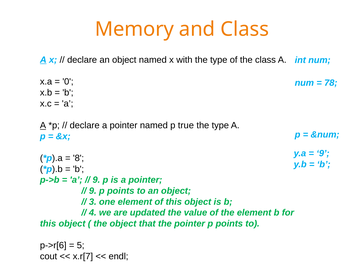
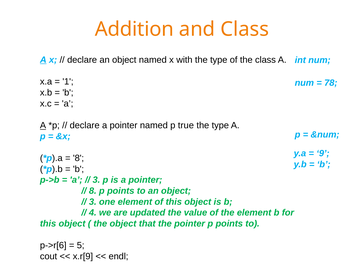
Memory: Memory -> Addition (134, 29)
0: 0 -> 1 (68, 82)
9: 9 -> 3 (96, 180)
9: 9 -> 8 (93, 191)
x.r[7: x.r[7 -> x.r[9 (83, 256)
